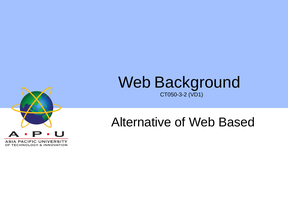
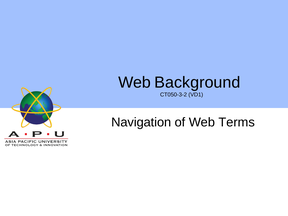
Alternative: Alternative -> Navigation (141, 122)
Based: Based -> Terms (237, 122)
